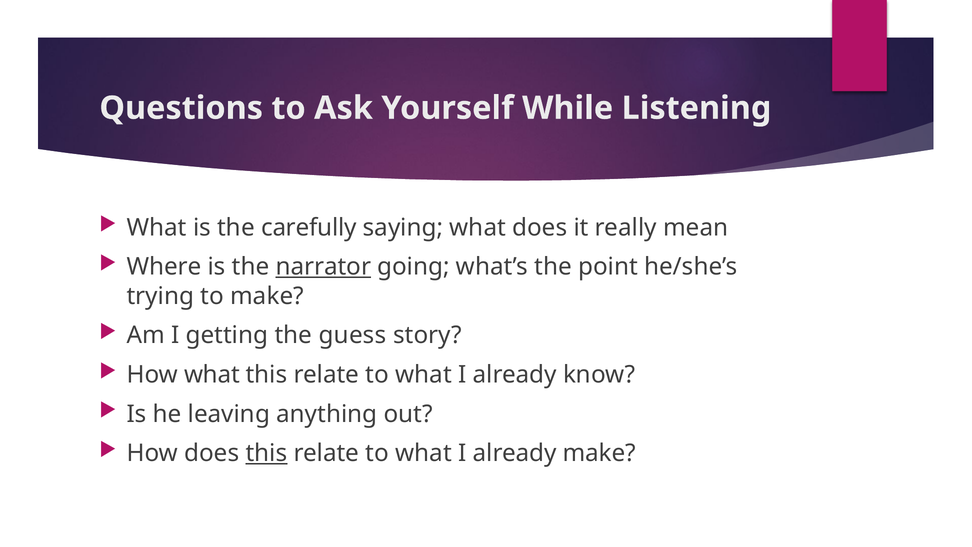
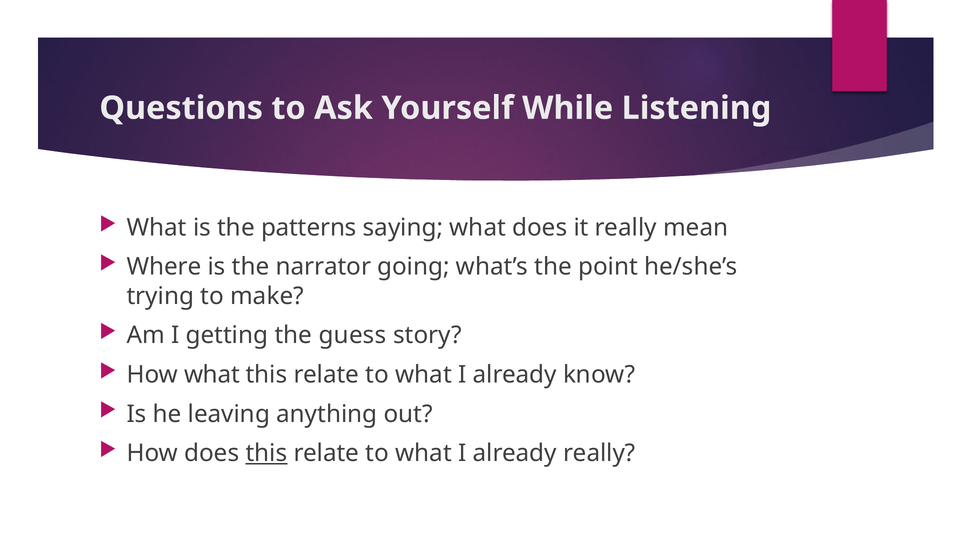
carefully: carefully -> patterns (309, 227)
narrator underline: present -> none (323, 267)
already make: make -> really (599, 453)
